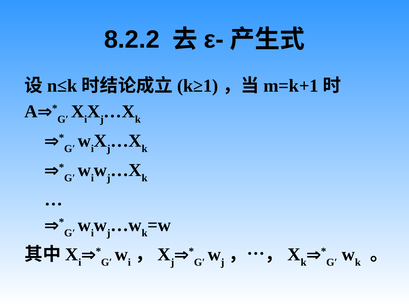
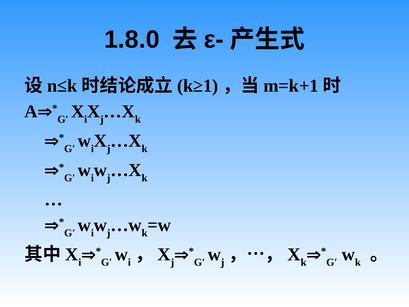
8.2.2: 8.2.2 -> 1.8.0 (132, 40)
